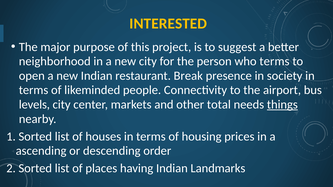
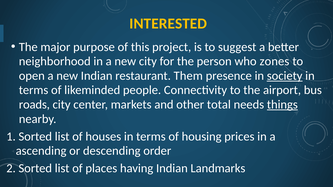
who terms: terms -> zones (274, 61)
Break: Break -> Them (188, 76)
society underline: none -> present (285, 76)
levels: levels -> roads (34, 105)
